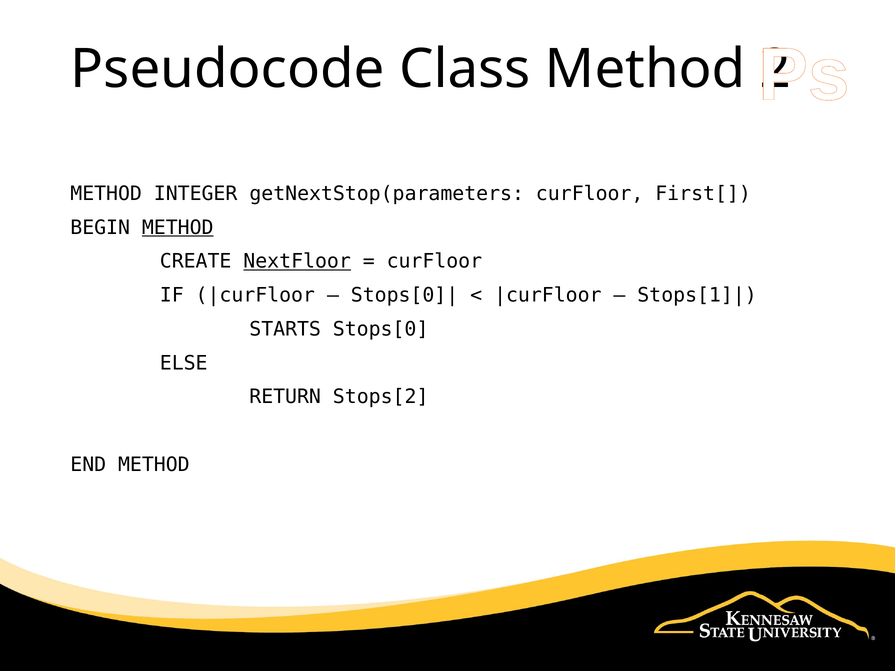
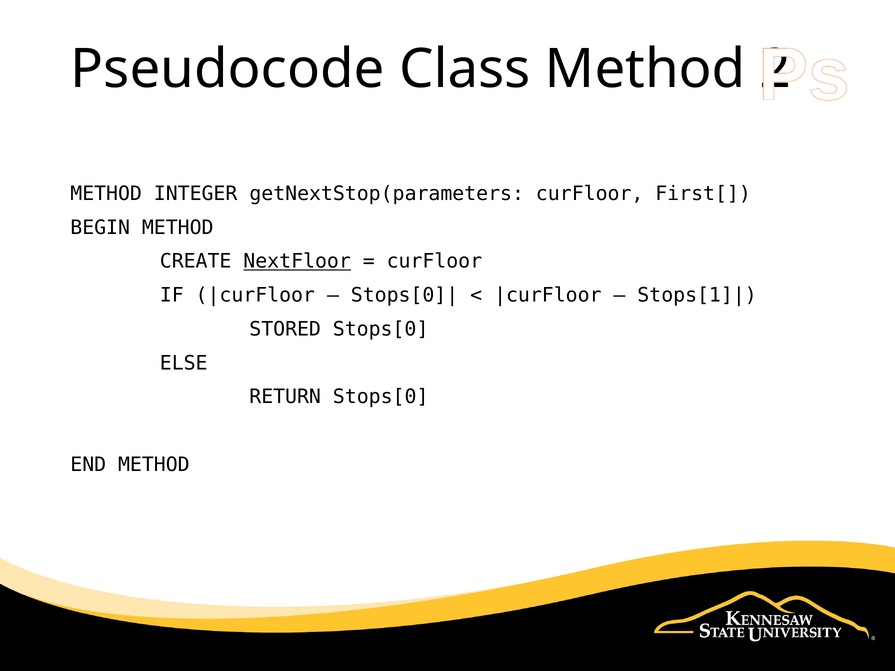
METHOD underline: present -> none (178, 228)
STARTS: STARTS -> STORED (285, 329)
RETURN Stops[2: Stops[2 -> Stops[0 (381, 397)
